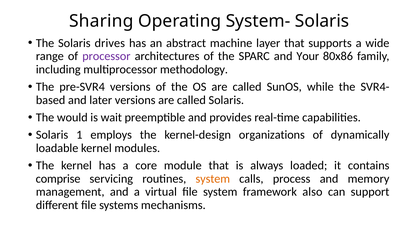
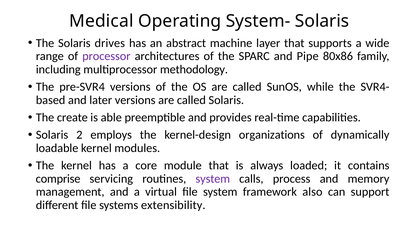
Sharing: Sharing -> Medical (101, 21)
Your: Your -> Pipe (308, 56)
would: would -> create (72, 118)
wait: wait -> able (111, 118)
1: 1 -> 2 (79, 135)
system colour: orange -> purple (213, 179)
mechanisms: mechanisms -> extensibility (173, 205)
